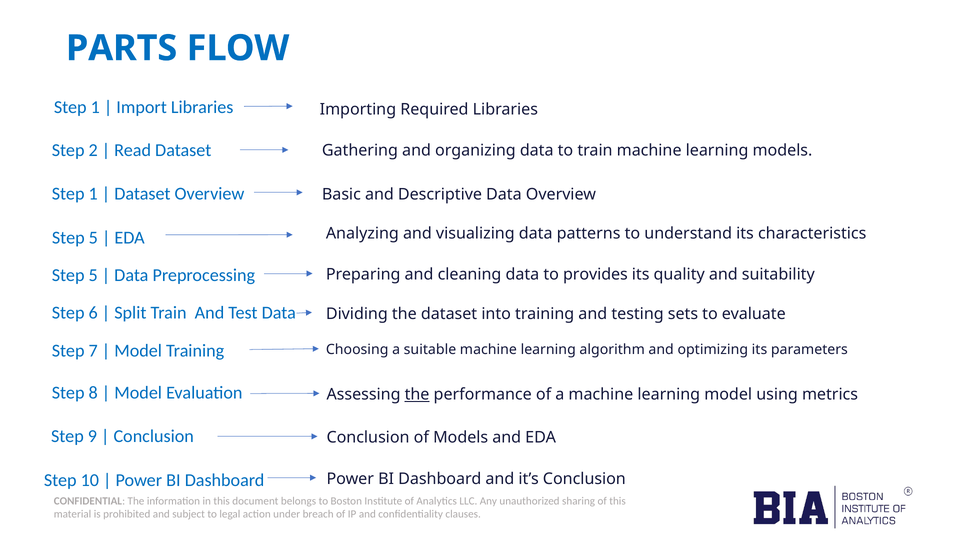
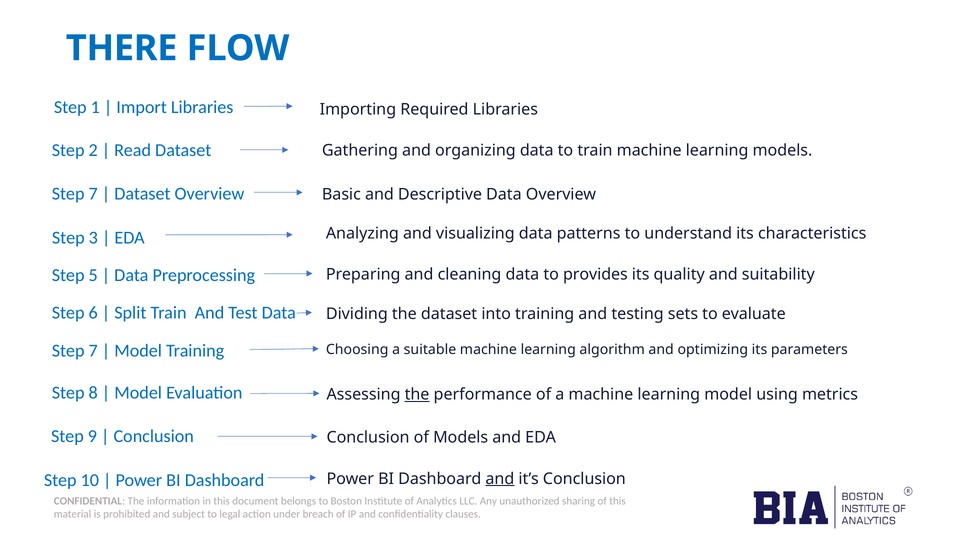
PARTS: PARTS -> THERE (122, 48)
1: 1 -> 7 (93, 194)
5: 5 -> 3 (93, 238)
and underline: none -> present (500, 479)
